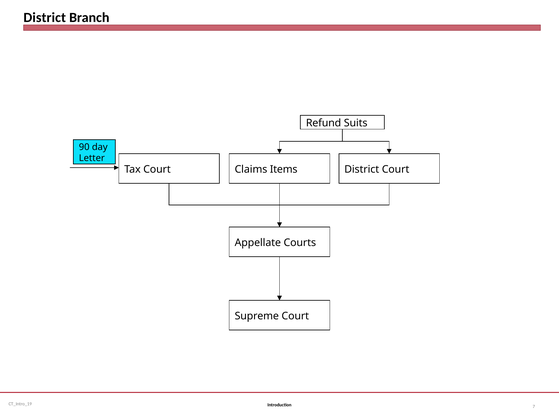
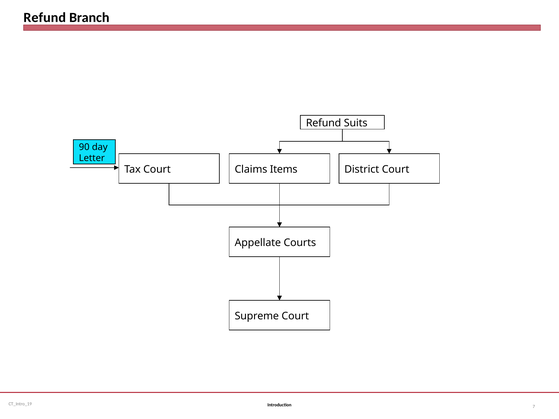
District: District -> Refund (45, 17)
